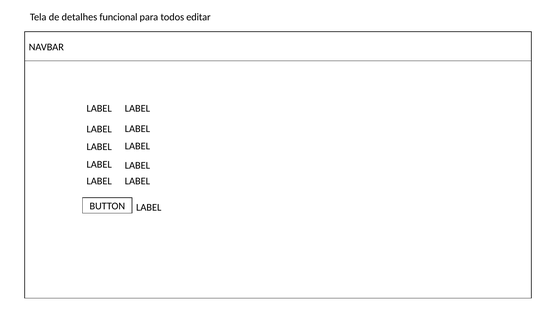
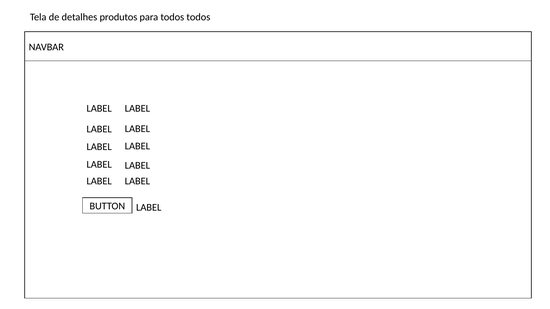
funcional: funcional -> produtos (118, 17)
todos editar: editar -> todos (198, 17)
